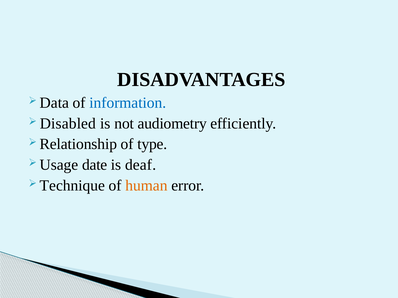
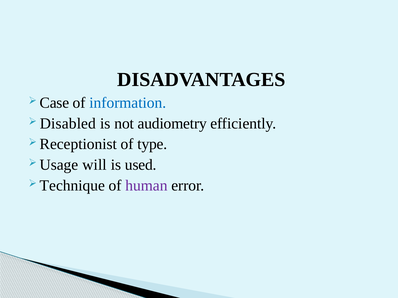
Data: Data -> Case (54, 103)
Relationship: Relationship -> Receptionist (78, 144)
date: date -> will (95, 165)
deaf: deaf -> used (141, 165)
human colour: orange -> purple (146, 186)
